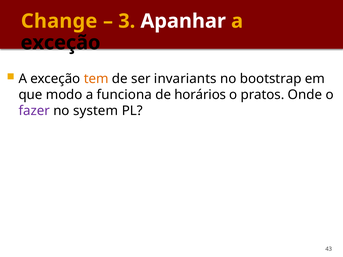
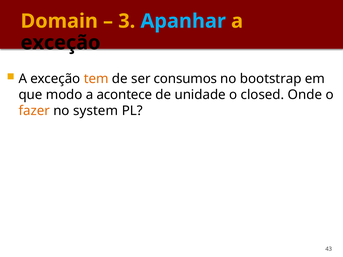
Change: Change -> Domain (59, 21)
Apanhar colour: white -> light blue (183, 21)
invariants: invariants -> consumos (185, 79)
funciona: funciona -> acontece (124, 95)
horários: horários -> unidade (200, 95)
pratos: pratos -> closed (262, 95)
fazer colour: purple -> orange (34, 111)
